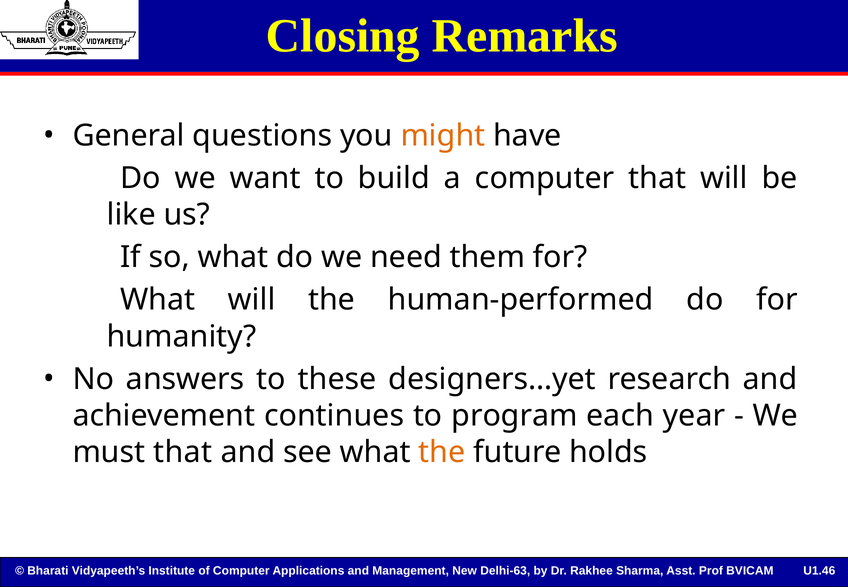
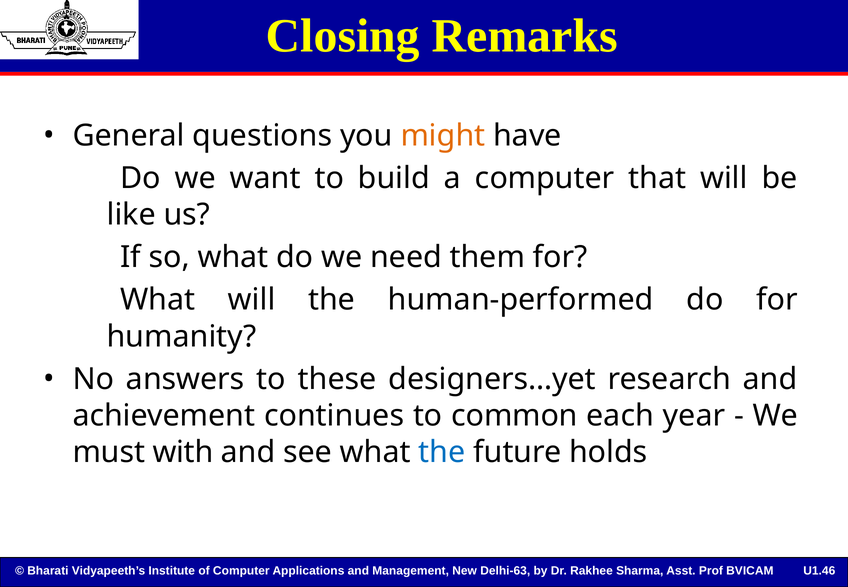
program: program -> common (515, 416)
must that: that -> with (183, 452)
the colour: orange -> blue (442, 452)
